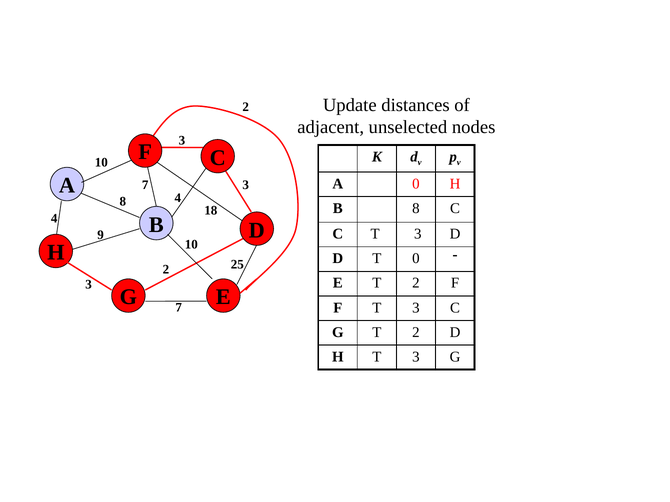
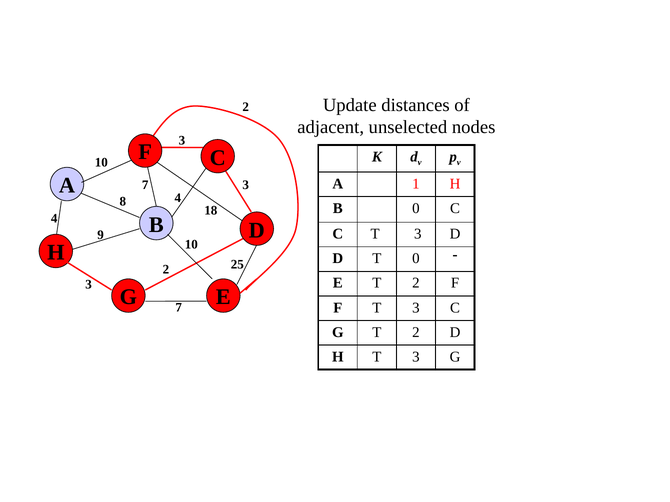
A 0: 0 -> 1 (416, 184)
B 8: 8 -> 0 (416, 209)
